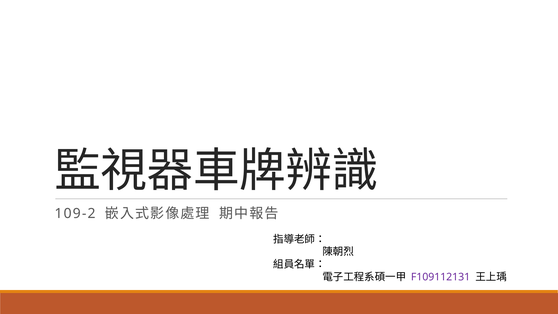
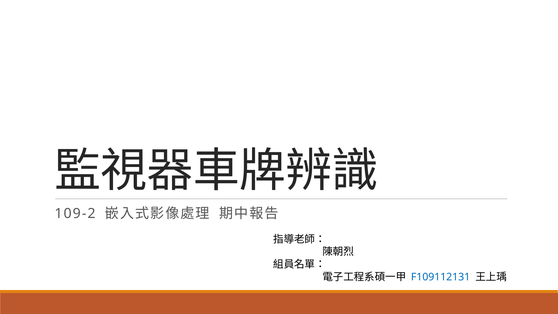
F109112131 colour: purple -> blue (441, 277)
